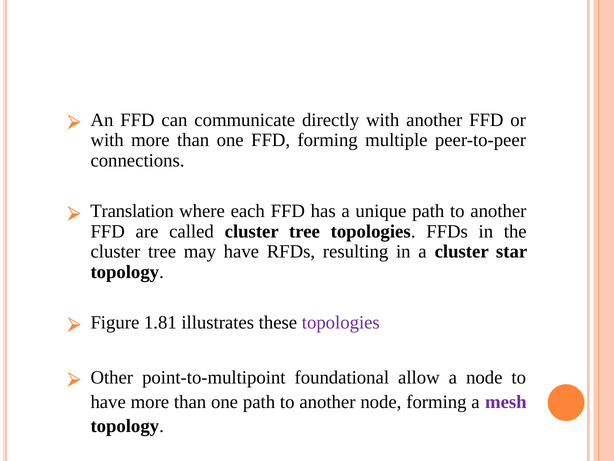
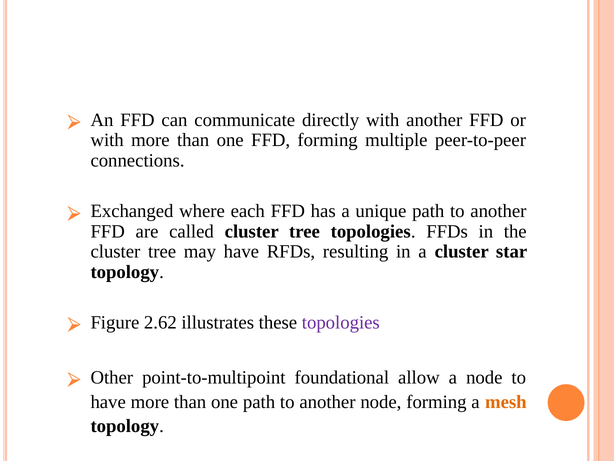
Translation: Translation -> Exchanged (132, 211)
1.81: 1.81 -> 2.62 (160, 322)
mesh colour: purple -> orange (506, 401)
